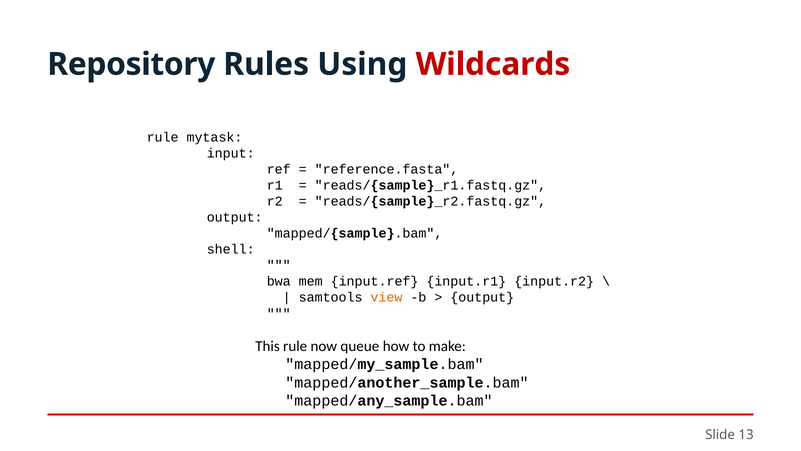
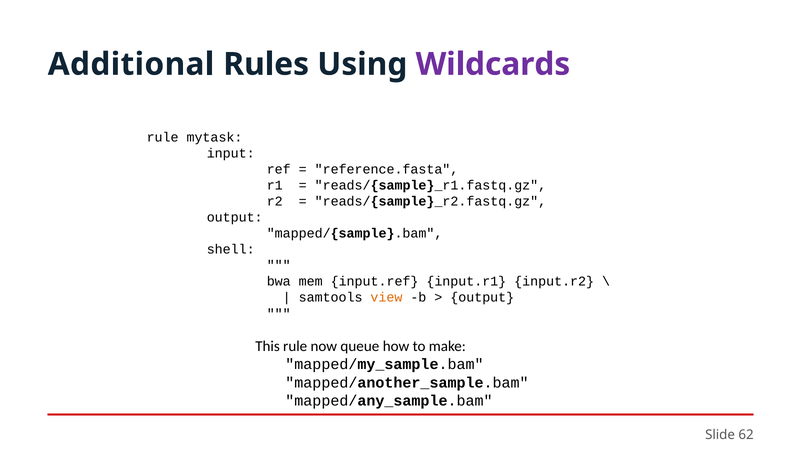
Repository: Repository -> Additional (131, 64)
Wildcards colour: red -> purple (493, 64)
13: 13 -> 62 (746, 435)
